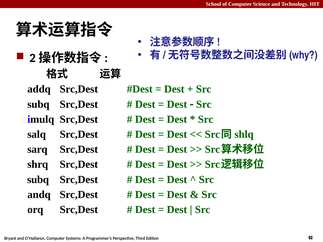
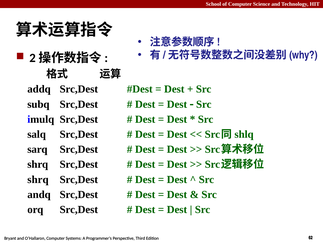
subq: subq -> shrq (38, 180)
